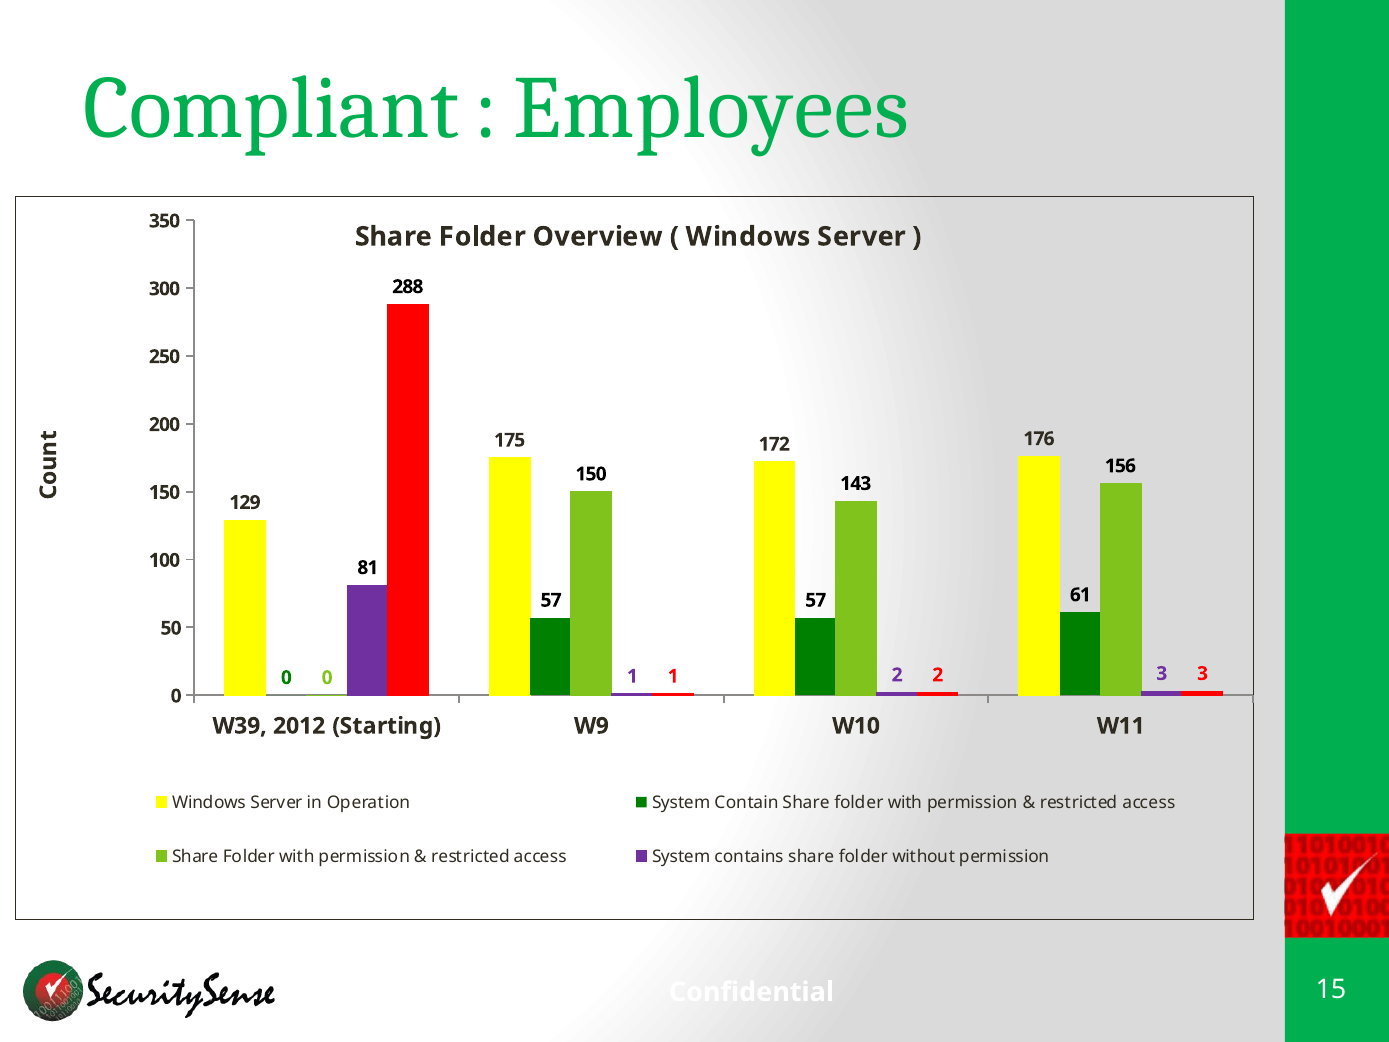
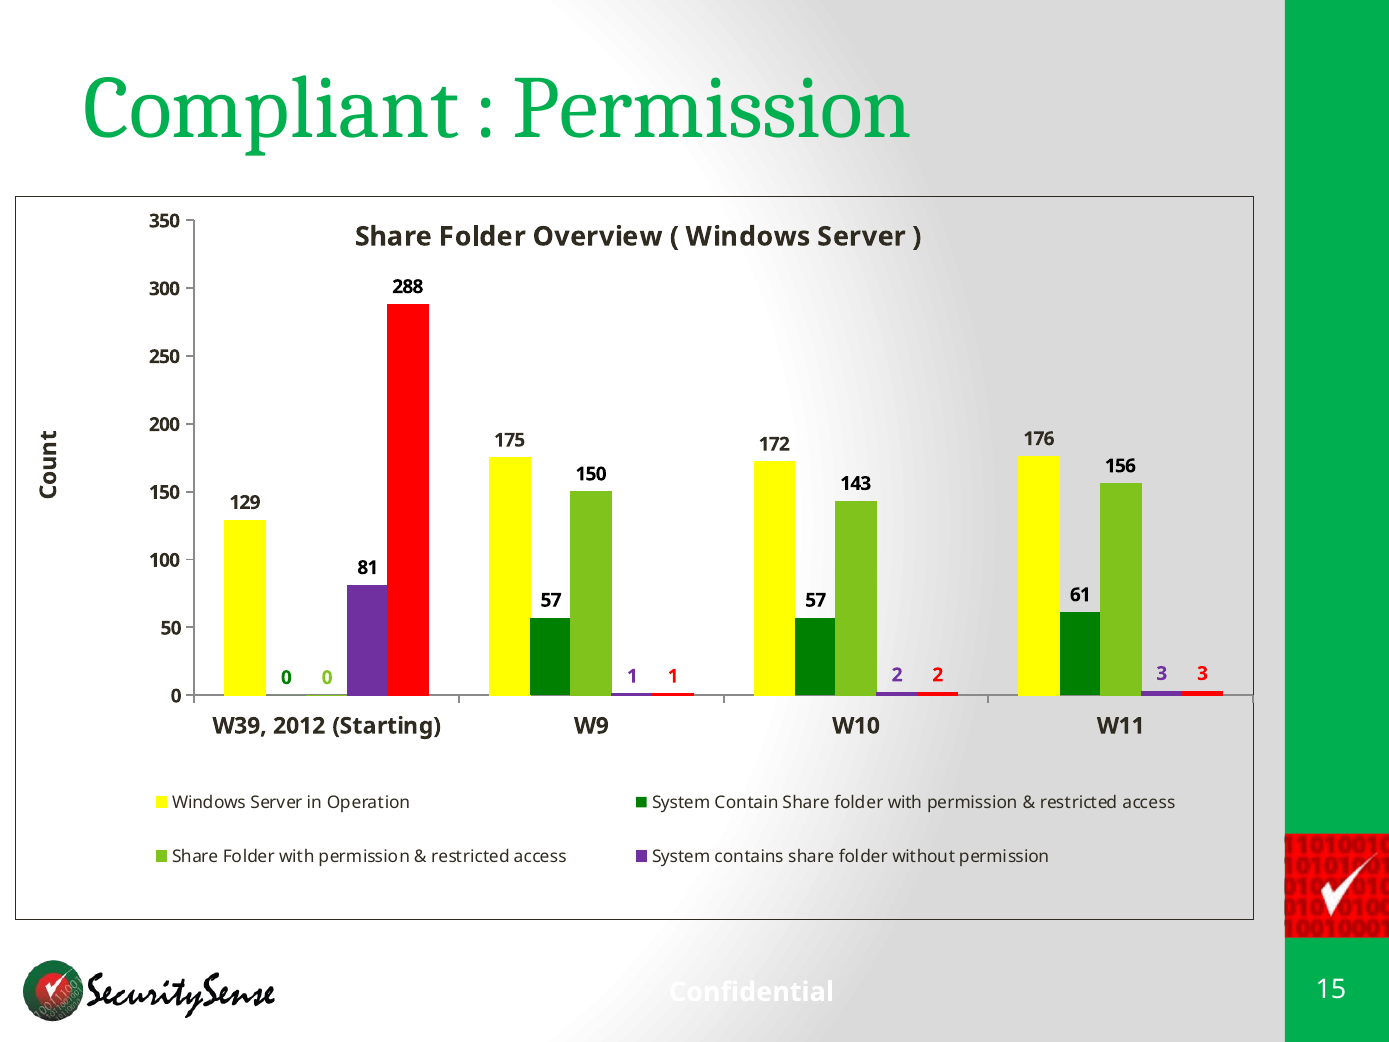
Employees: Employees -> Permission (712, 108)
